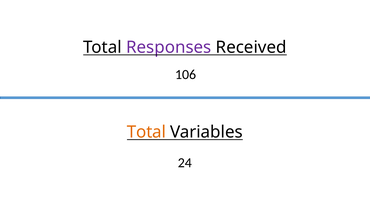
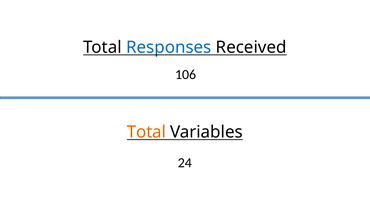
Responses colour: purple -> blue (169, 47)
